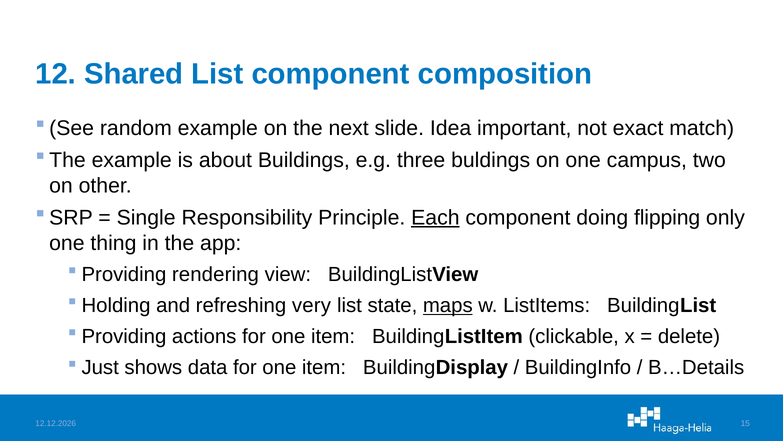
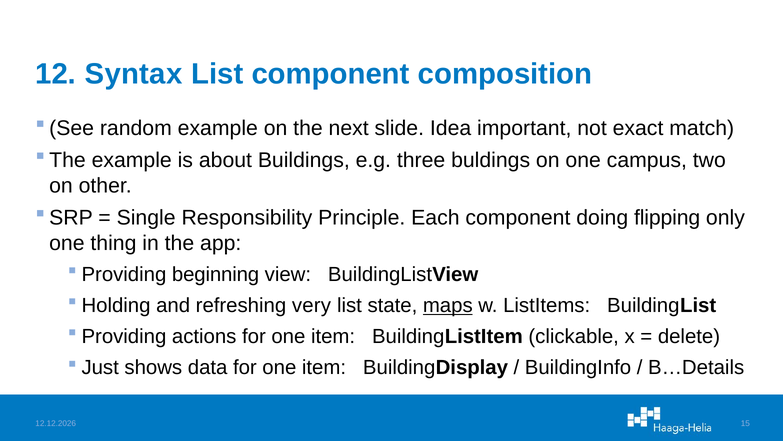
Shared: Shared -> Syntax (134, 74)
Each underline: present -> none (435, 217)
rendering: rendering -> beginning (216, 274)
